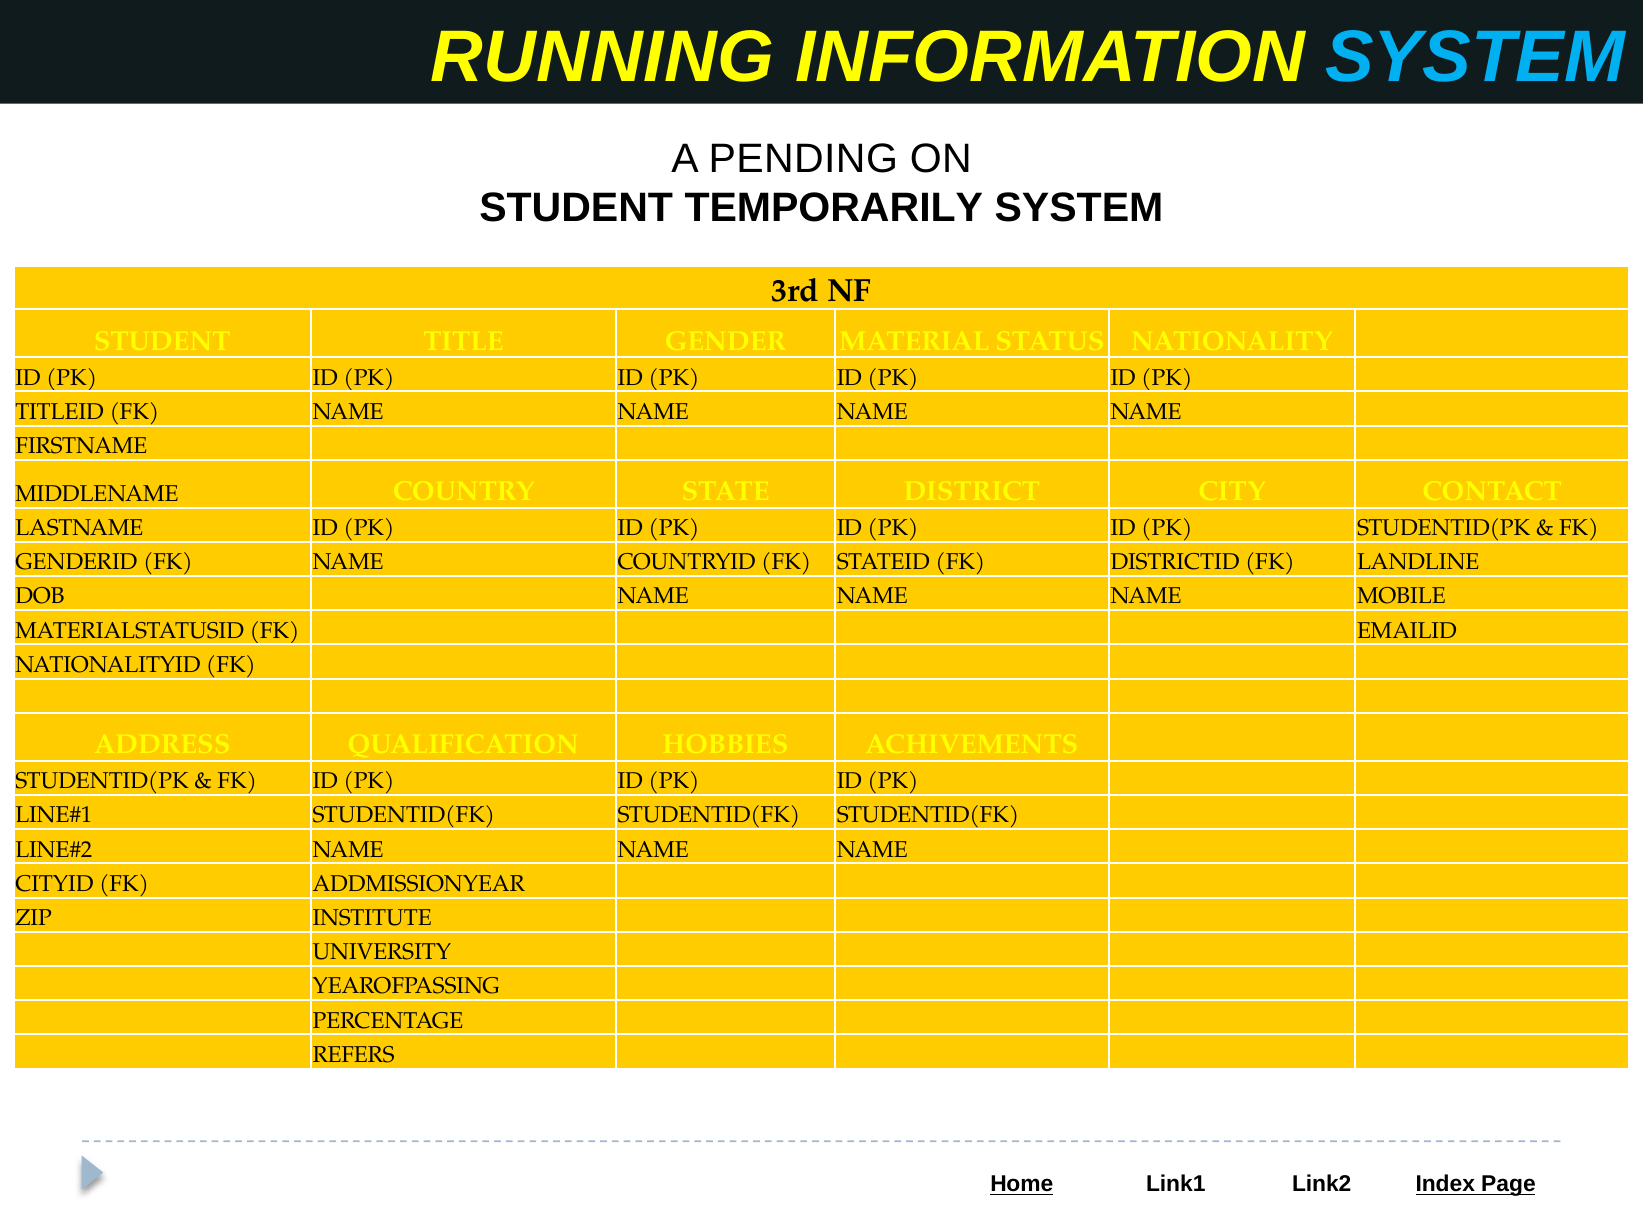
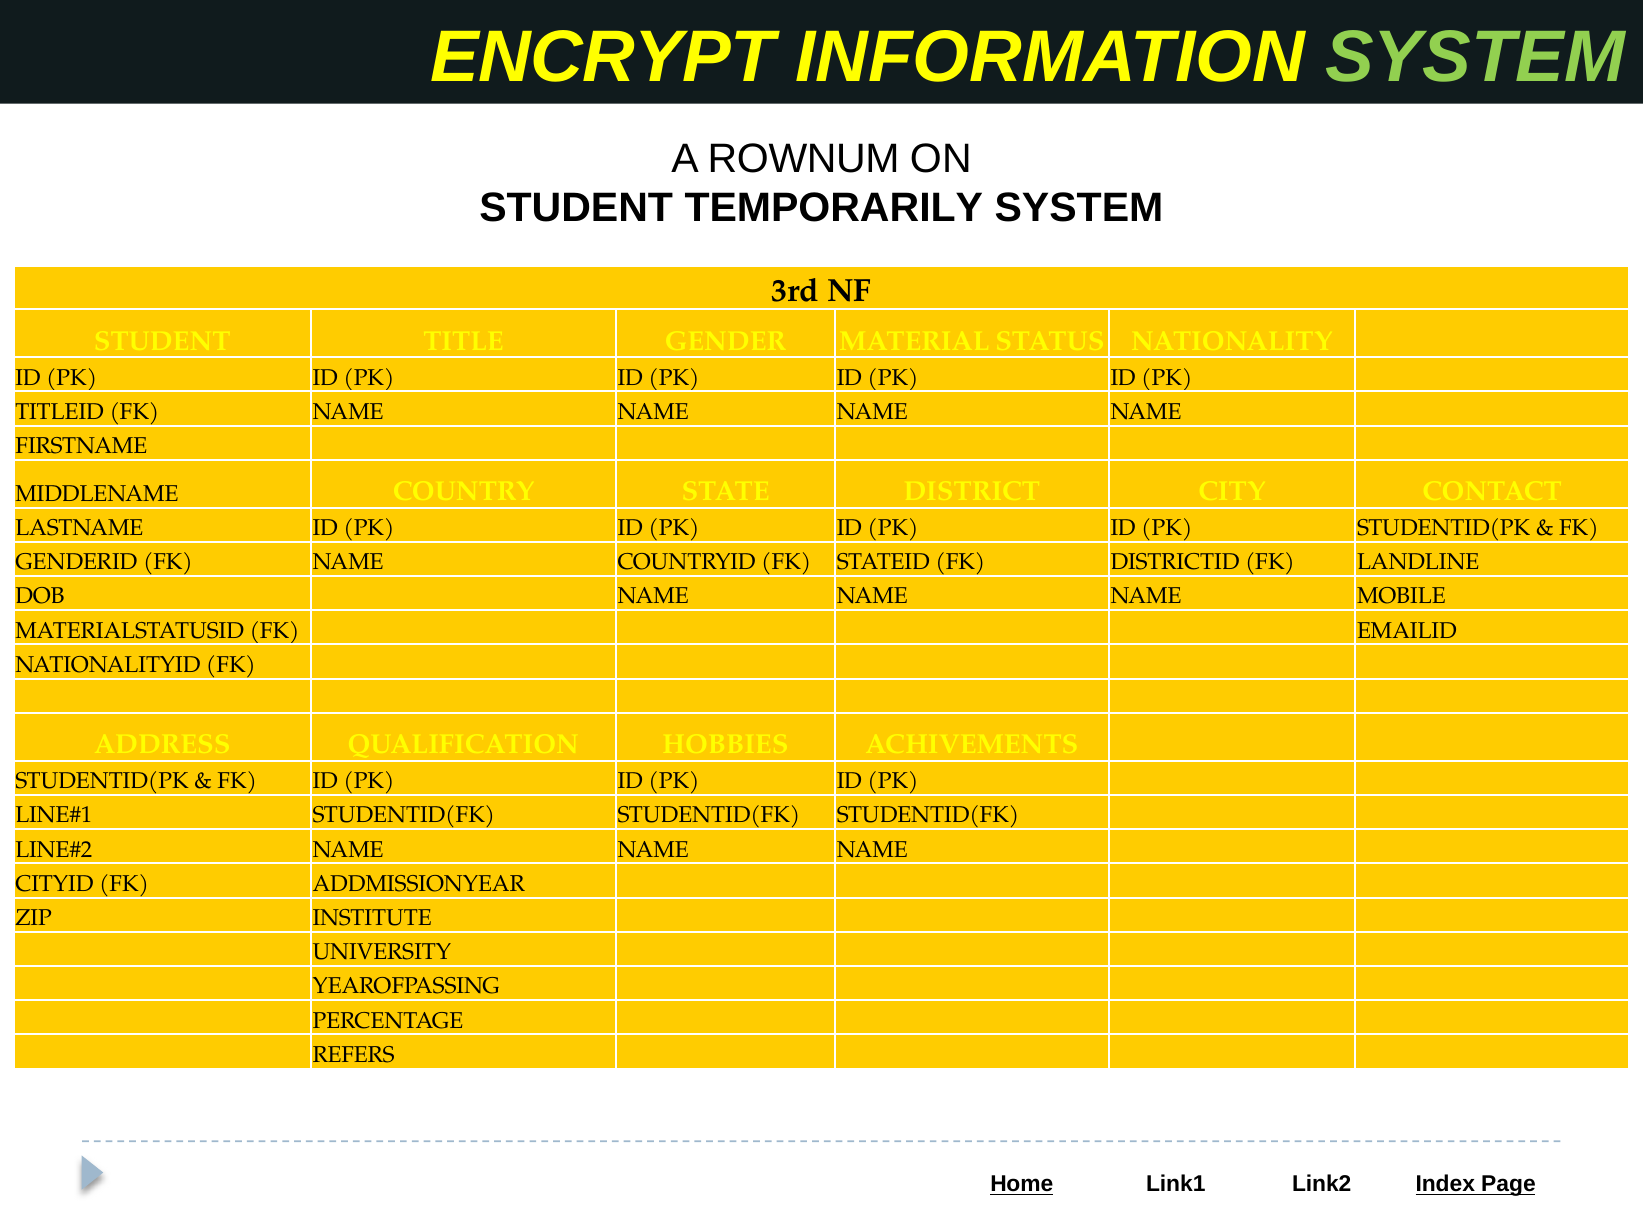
RUNNING: RUNNING -> ENCRYPT (603, 57)
SYSTEM colour: light blue -> light green (1475, 57)
PENDING: PENDING -> ROWNUM (804, 159)
